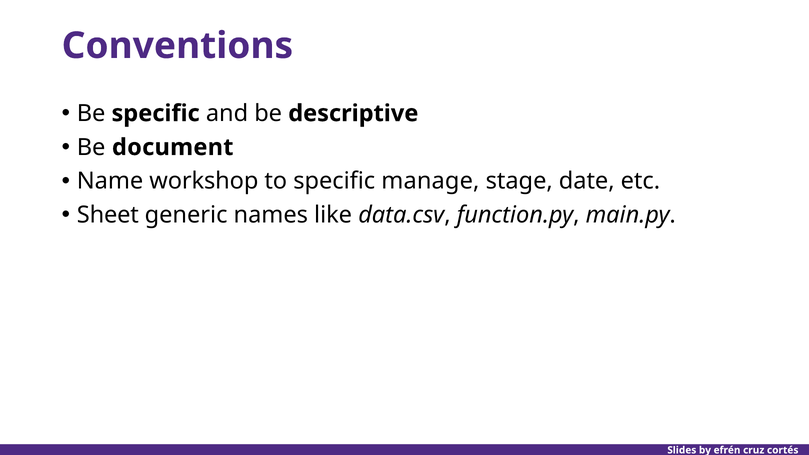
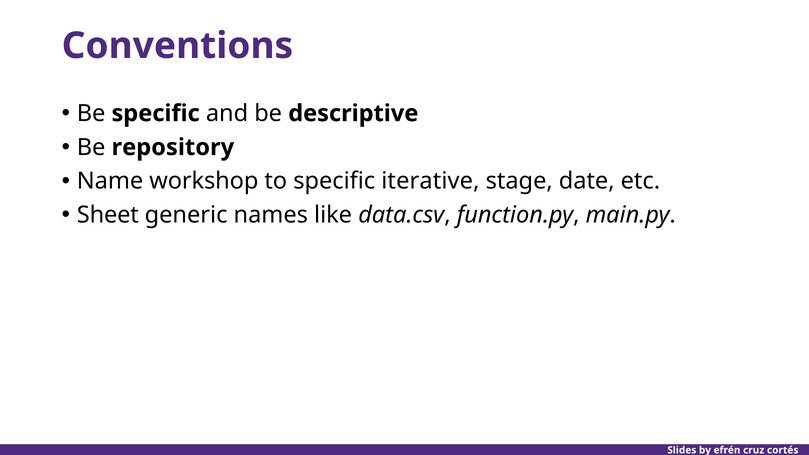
document: document -> repository (173, 147)
manage: manage -> iterative (430, 181)
